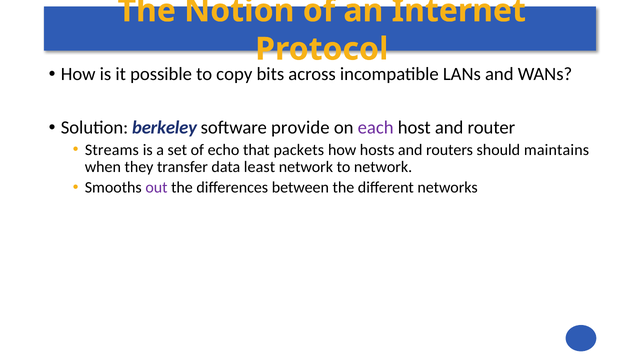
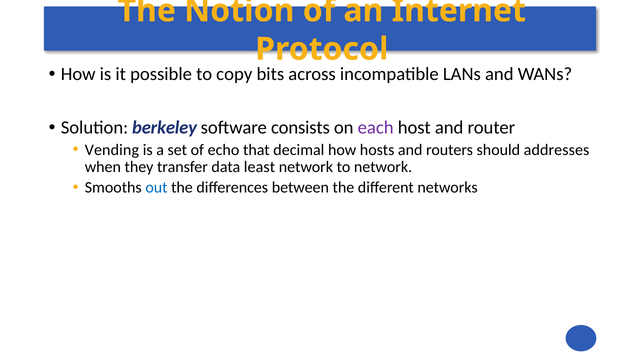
provide: provide -> consists (300, 128)
Streams: Streams -> Vending (112, 150)
packets: packets -> decimal (299, 150)
maintains: maintains -> addresses (557, 150)
out colour: purple -> blue (156, 188)
